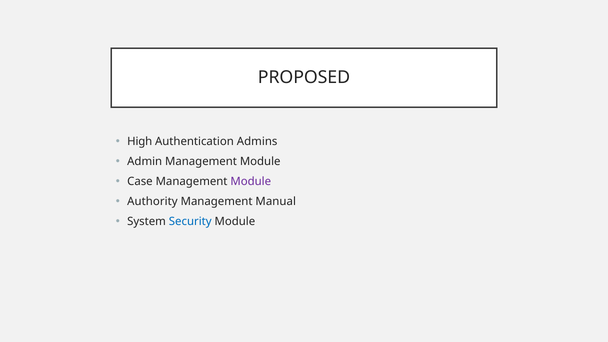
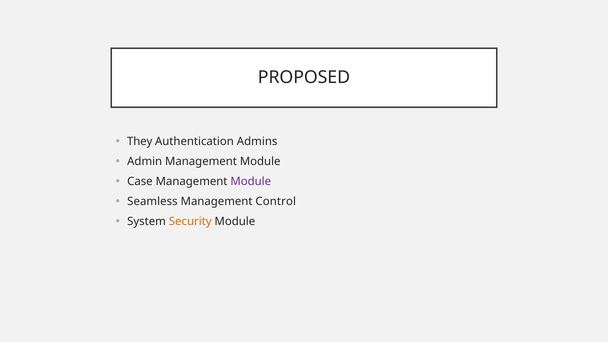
High: High -> They (140, 141)
Authority: Authority -> Seamless (152, 202)
Manual: Manual -> Control (276, 202)
Security colour: blue -> orange (190, 222)
